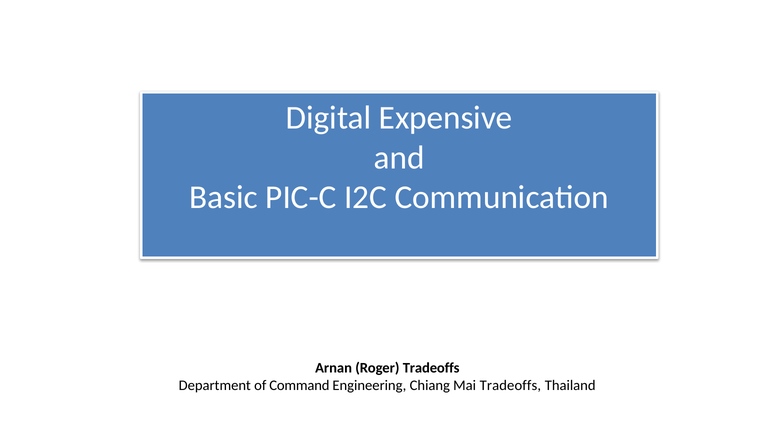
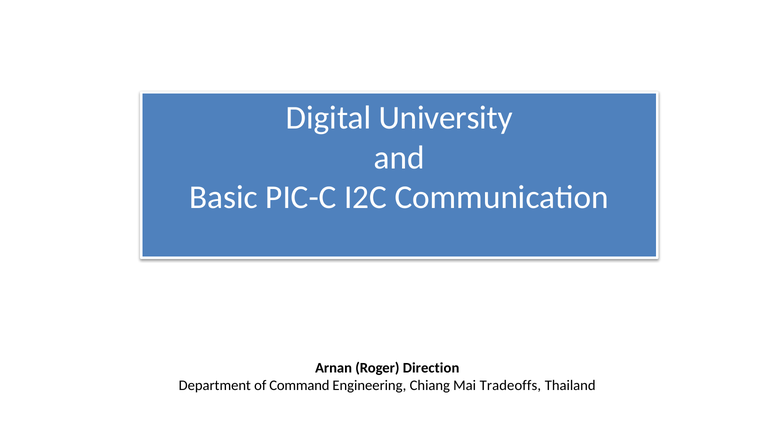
Expensive: Expensive -> University (446, 118)
Roger Tradeoffs: Tradeoffs -> Direction (431, 368)
